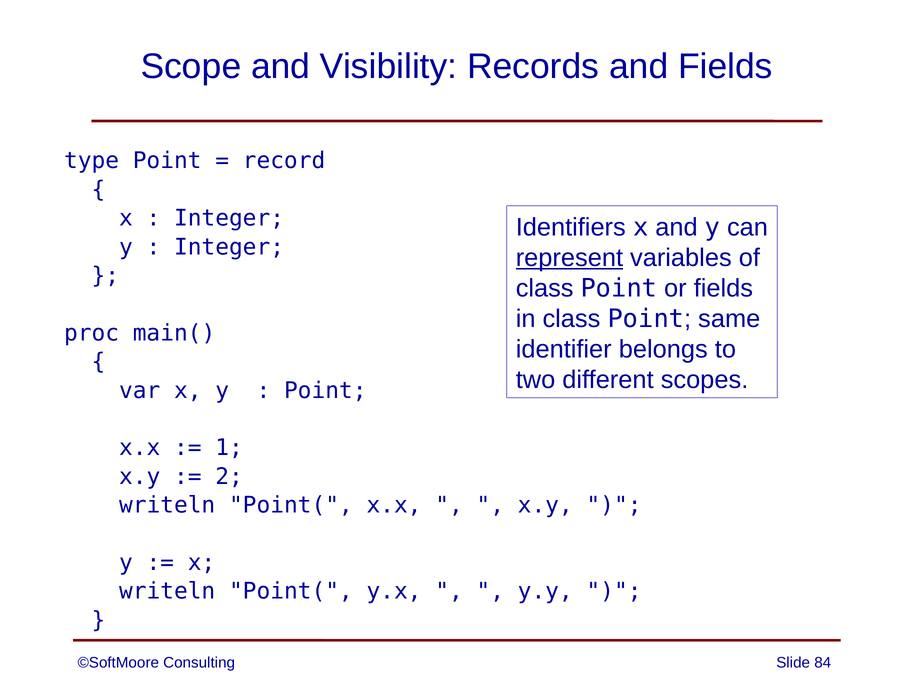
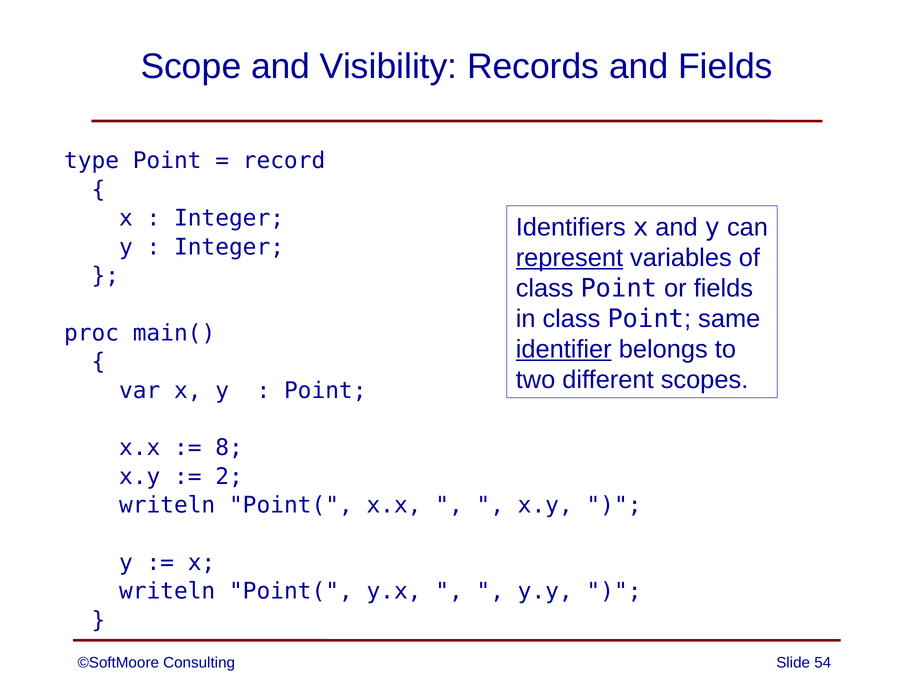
identifier underline: none -> present (564, 349)
1: 1 -> 8 (229, 448)
84: 84 -> 54 (823, 662)
